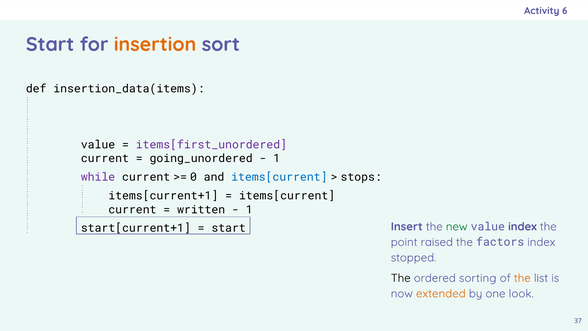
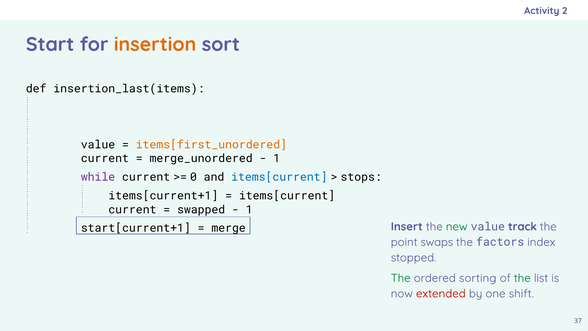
6: 6 -> 2 (565, 11)
insertion_data(items: insertion_data(items -> insertion_last(items (129, 89)
items[first_unordered colour: purple -> orange (211, 145)
going_unordered: going_unordered -> merge_unordered (201, 158)
written: written -> swapped (201, 209)
value index: index -> track (522, 226)
start: start -> merge (229, 228)
raised: raised -> swaps (437, 242)
The colour: black -> green (401, 278)
the colour: orange -> green (522, 278)
extended colour: orange -> red (441, 293)
look: look -> shift (521, 293)
